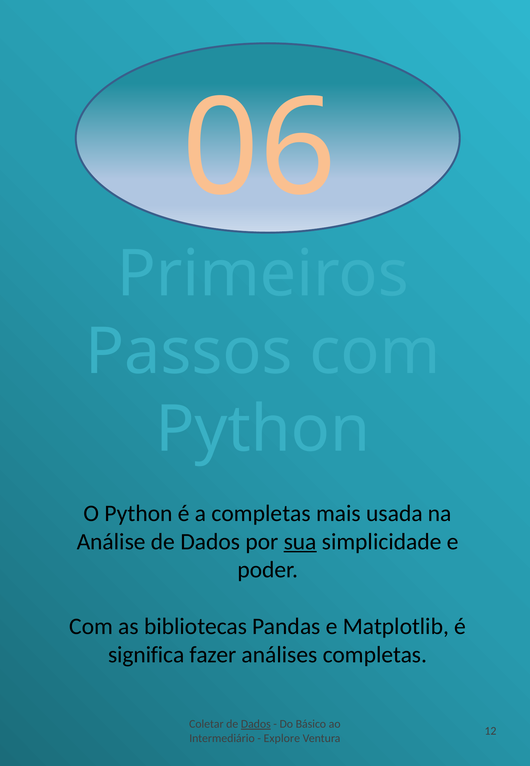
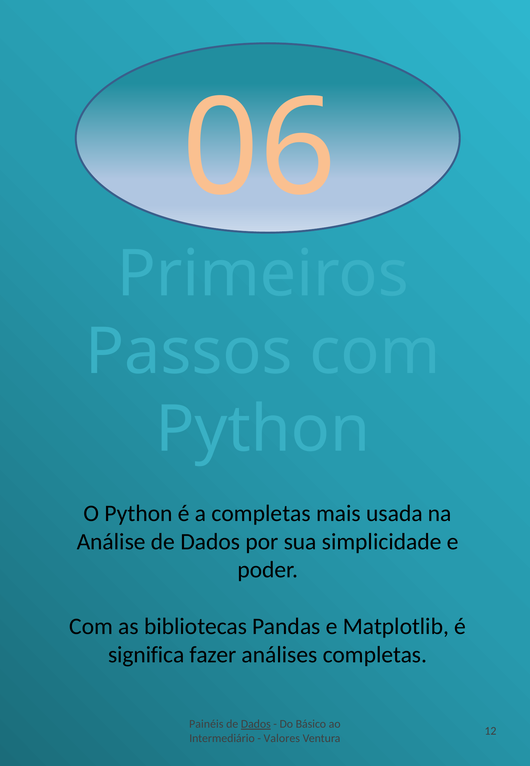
sua underline: present -> none (300, 541)
Coletar: Coletar -> Painéis (206, 724)
Explore: Explore -> Valores (282, 738)
